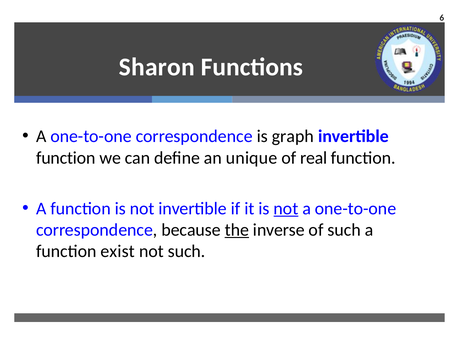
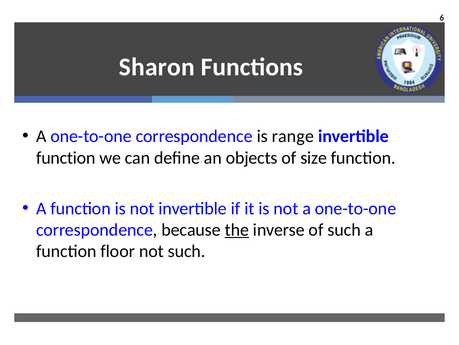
graph: graph -> range (293, 136)
unique: unique -> objects (252, 157)
real: real -> size (314, 157)
not underline: present -> none (286, 208)
exist: exist -> floor (118, 251)
